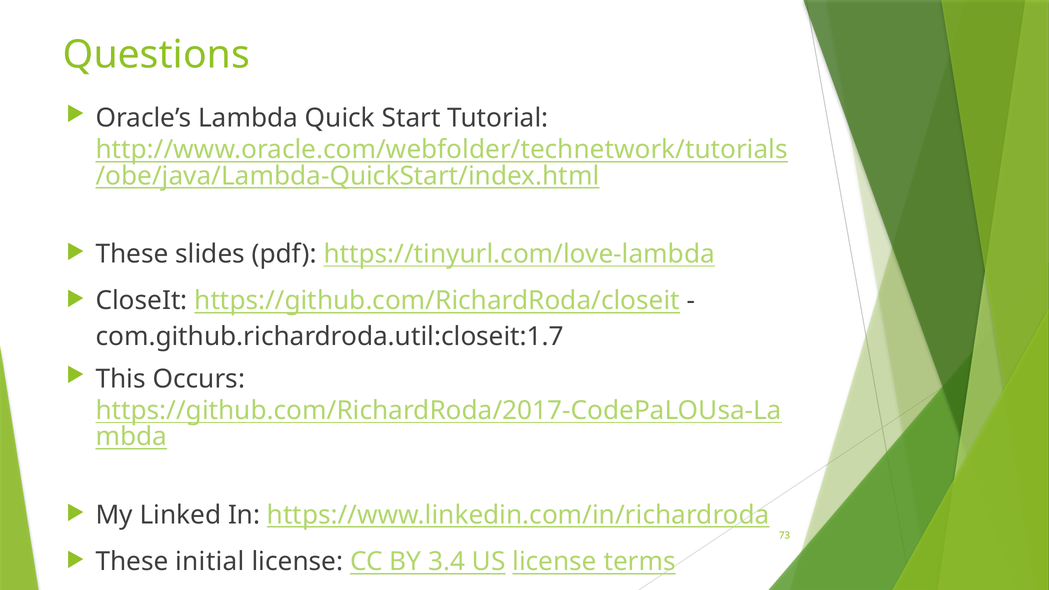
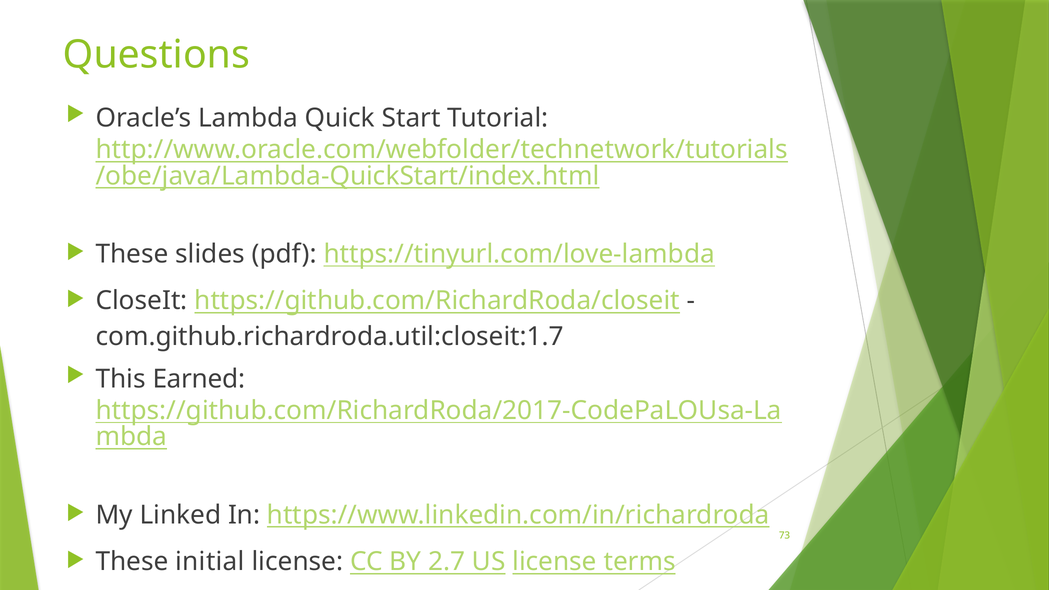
Occurs: Occurs -> Earned (199, 379)
3.4: 3.4 -> 2.7 (447, 562)
